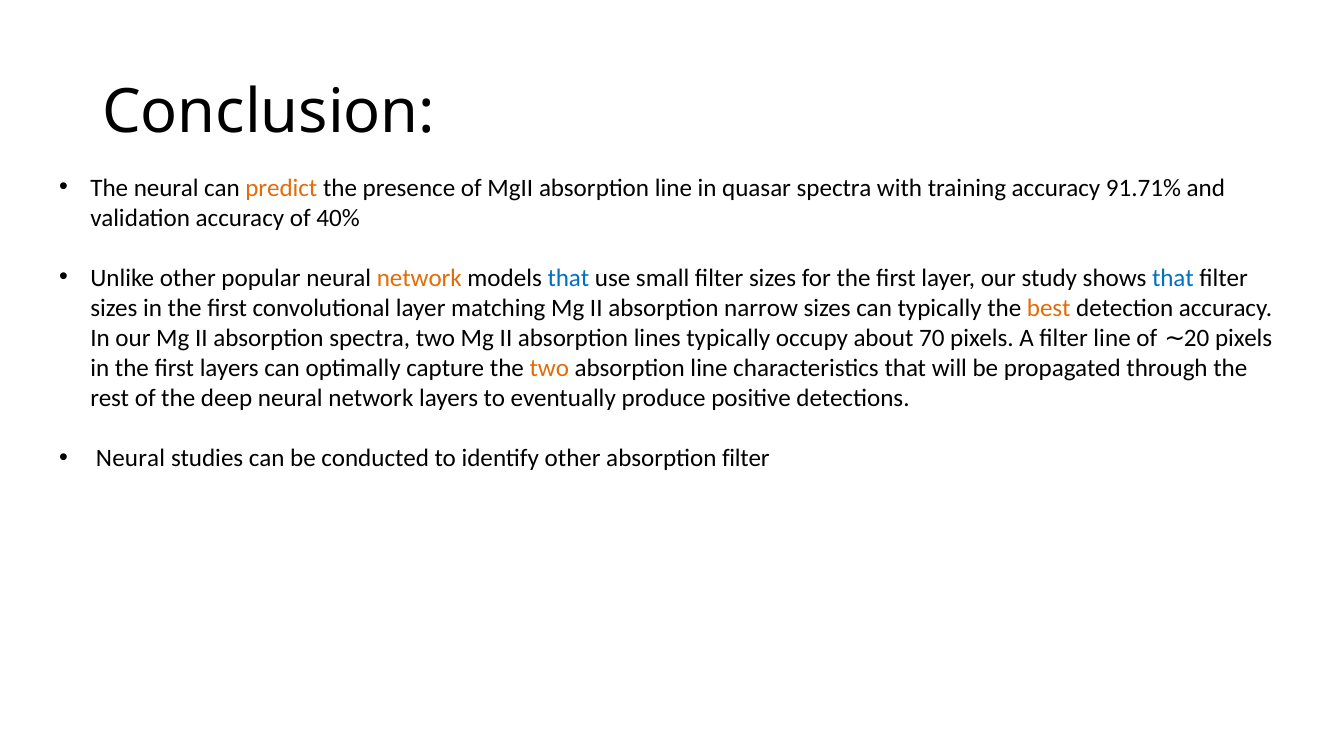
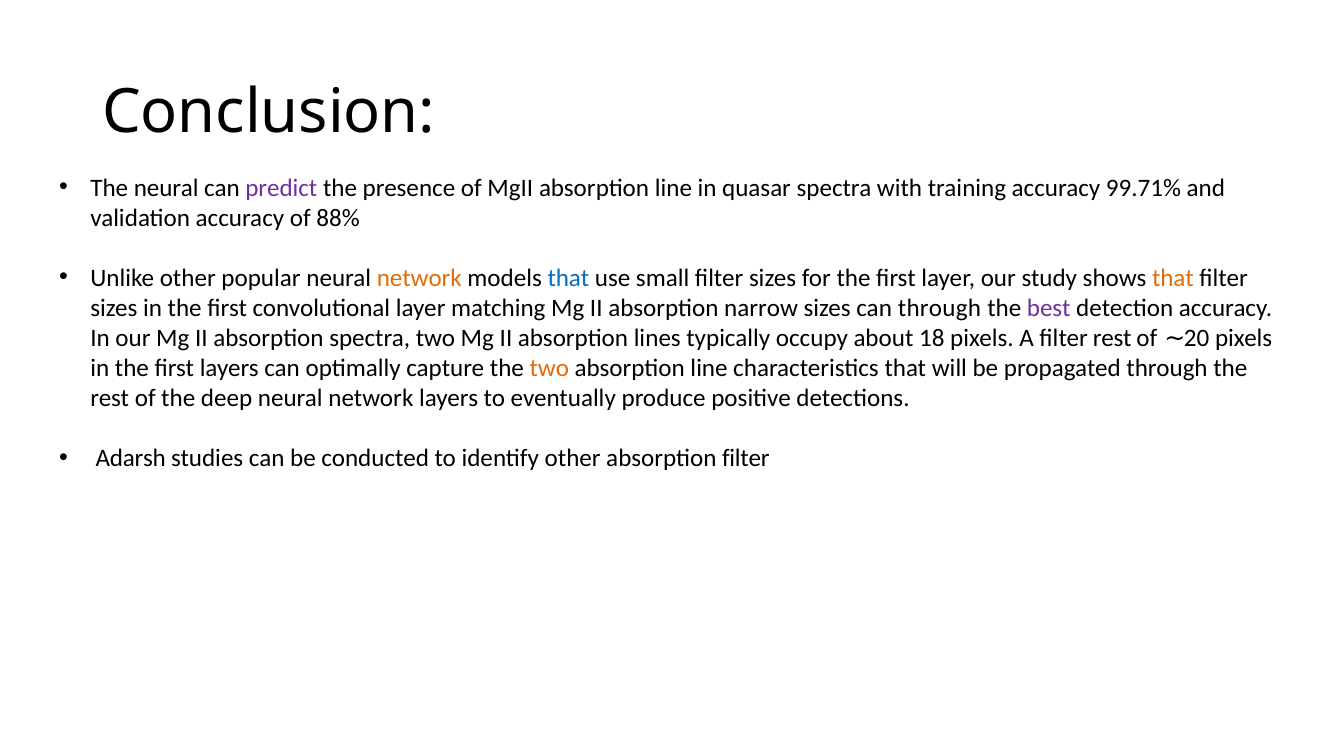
predict colour: orange -> purple (281, 188)
91.71%: 91.71% -> 99.71% (1143, 188)
40%: 40% -> 88% (338, 218)
that colour: blue -> orange (1173, 278)
can typically: typically -> through (939, 308)
best colour: orange -> purple (1049, 308)
70: 70 -> 18 (932, 338)
filter line: line -> rest (1112, 338)
Neural: Neural -> Adarsh (131, 459)
